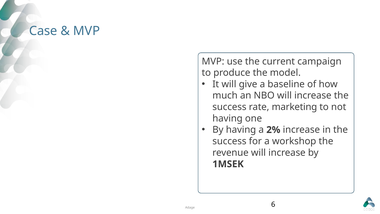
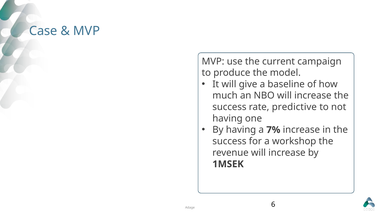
marketing: marketing -> predictive (294, 107)
2%: 2% -> 7% (273, 130)
